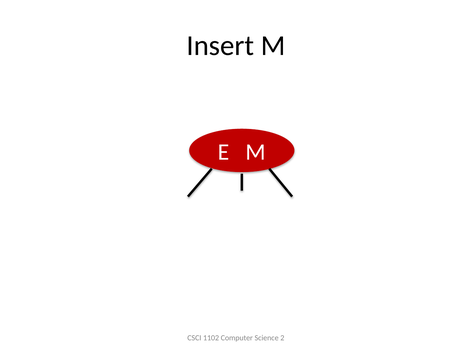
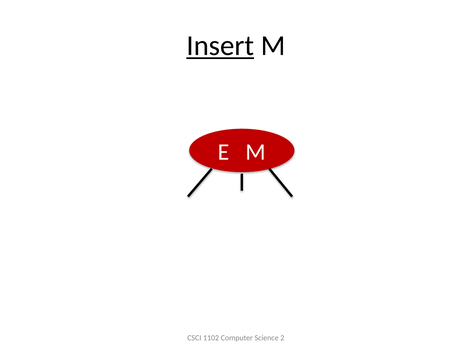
Insert underline: none -> present (220, 46)
